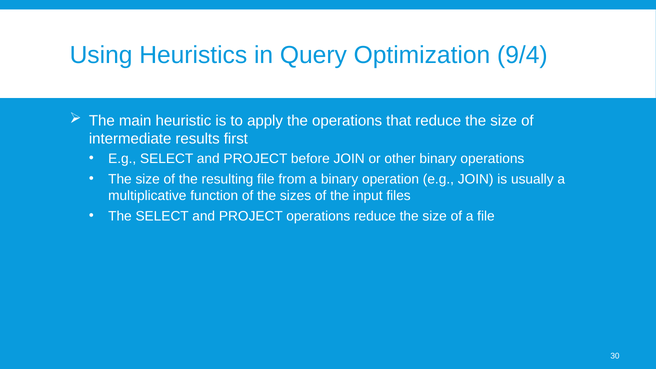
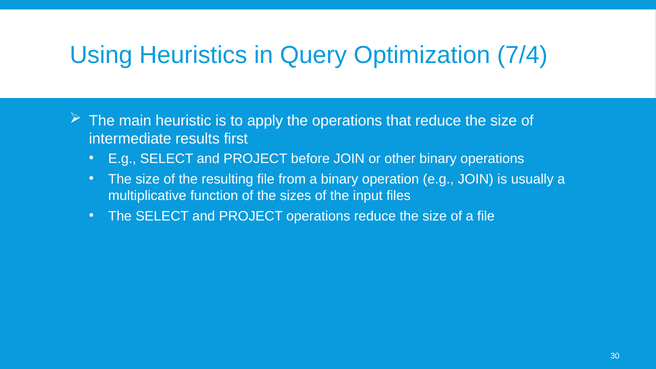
9/4: 9/4 -> 7/4 (522, 55)
